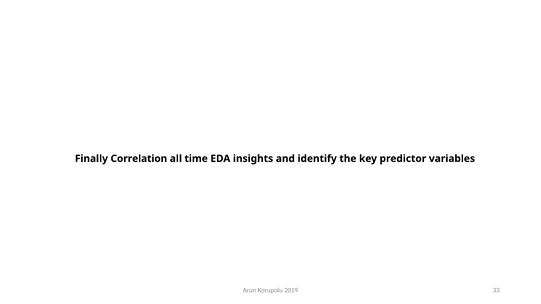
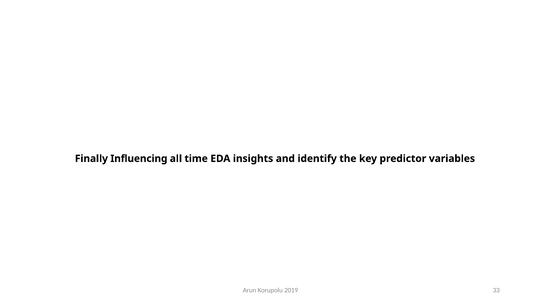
Correlation: Correlation -> Influencing (139, 159)
